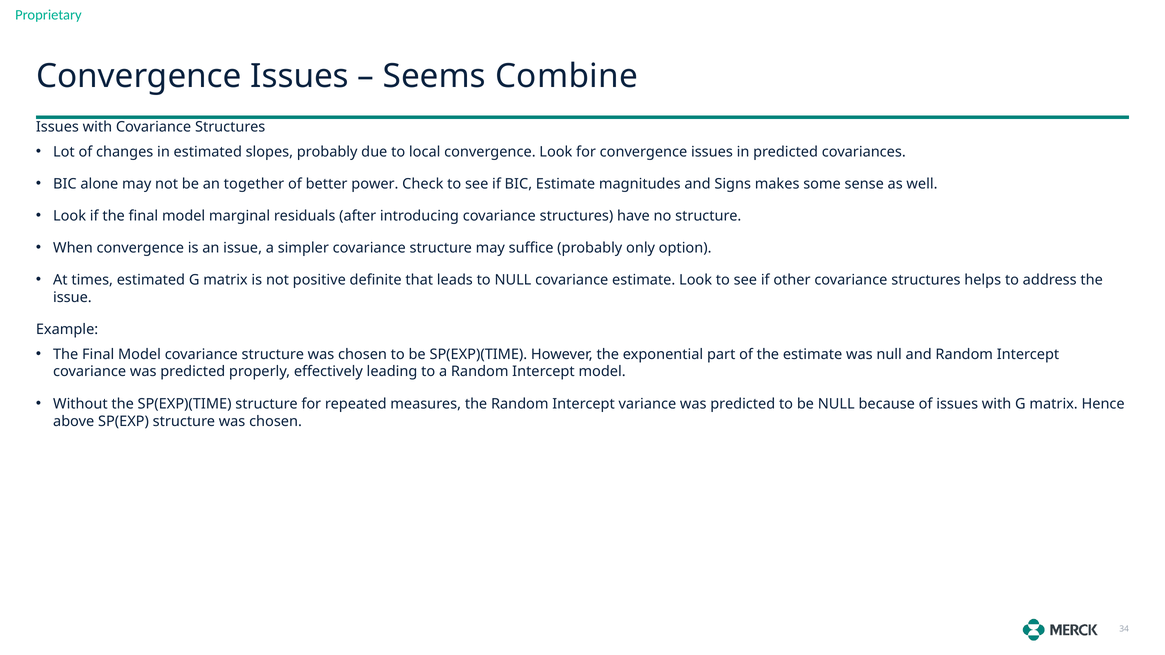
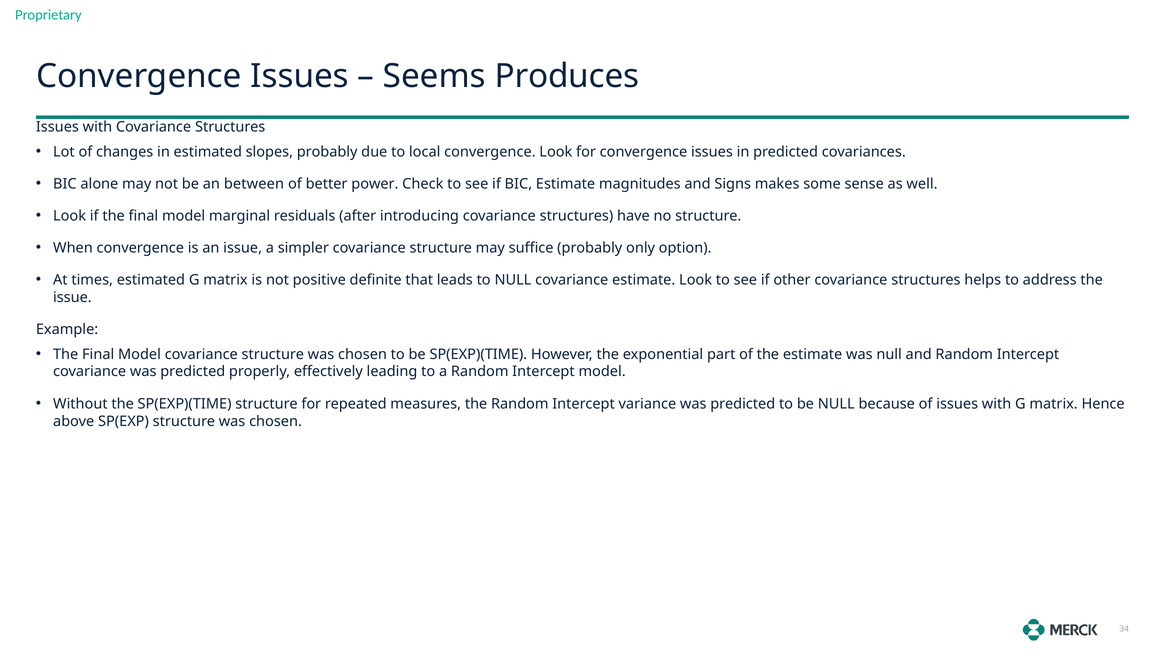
Combine: Combine -> Produces (567, 77)
together: together -> between (254, 184)
